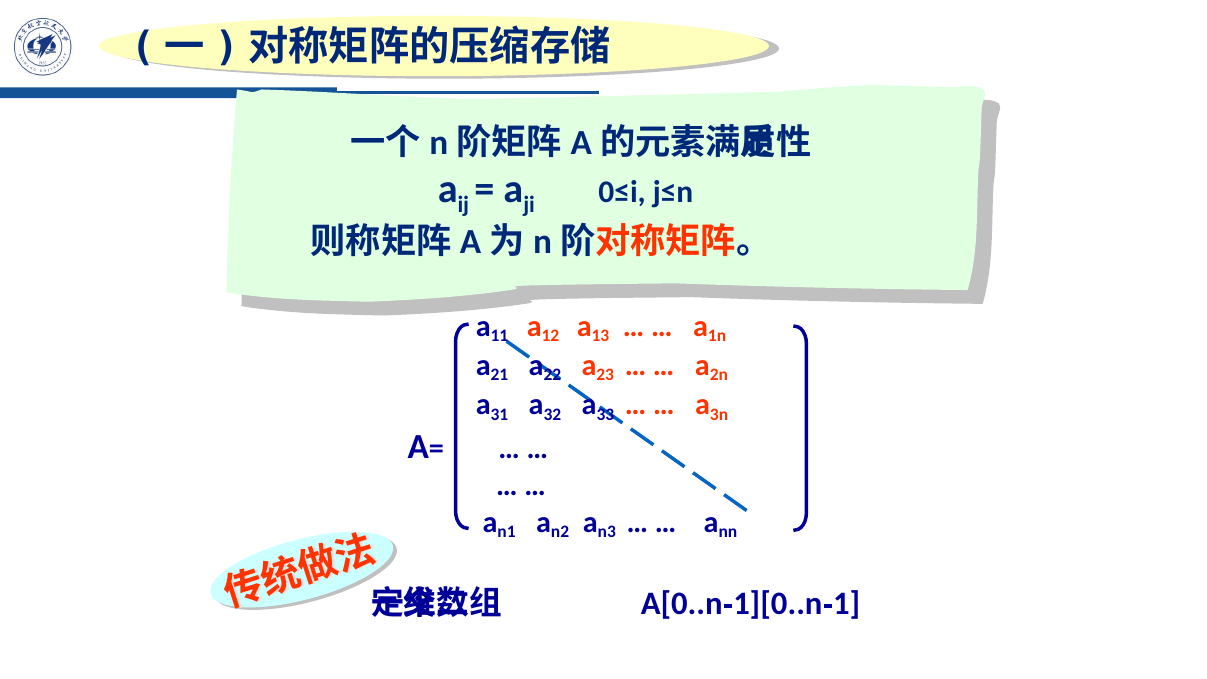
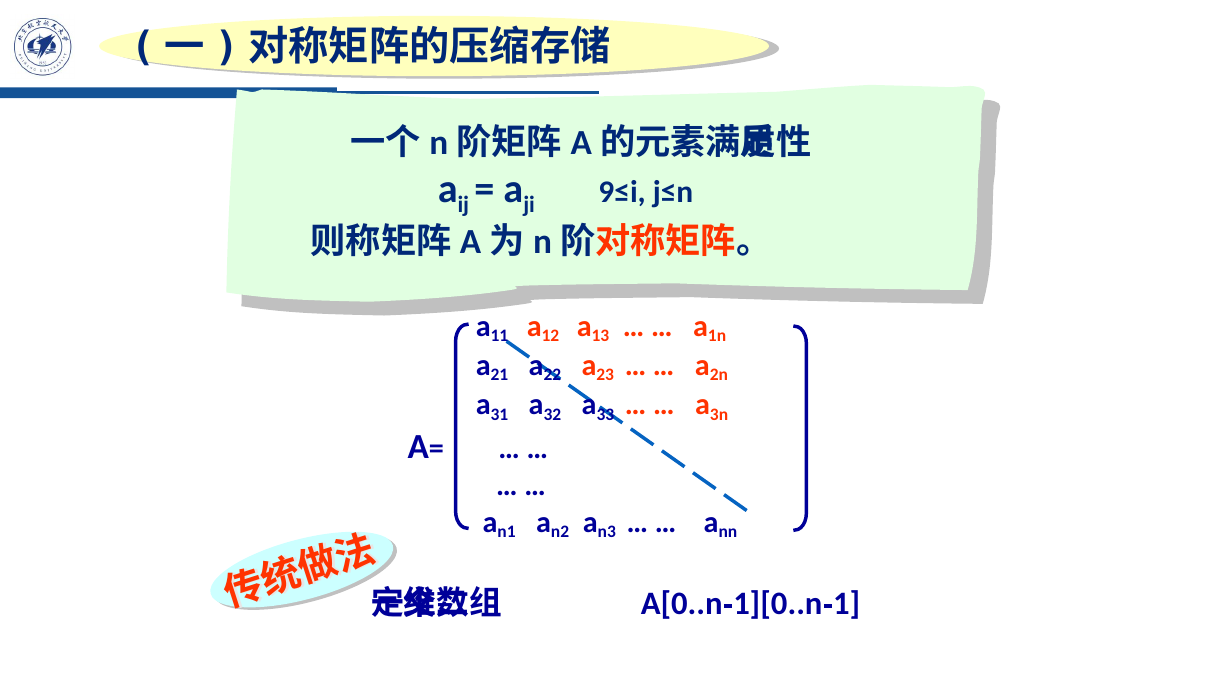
0≤i: 0≤i -> 9≤i (622, 192)
